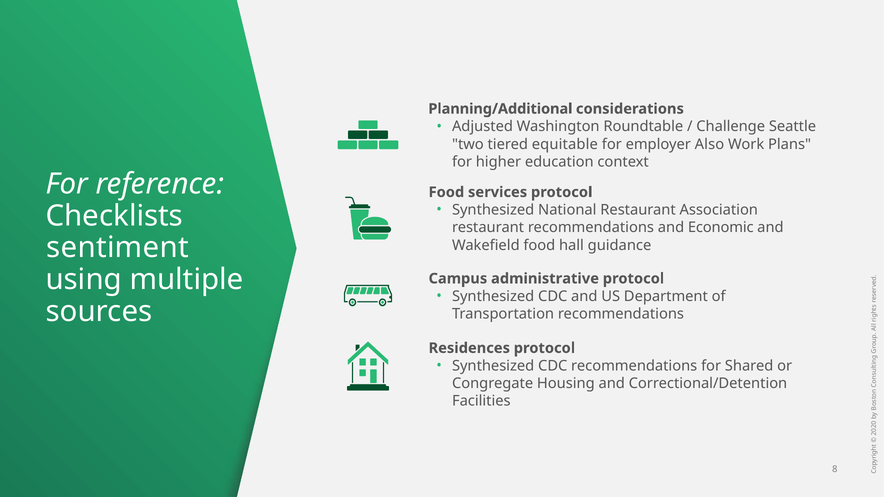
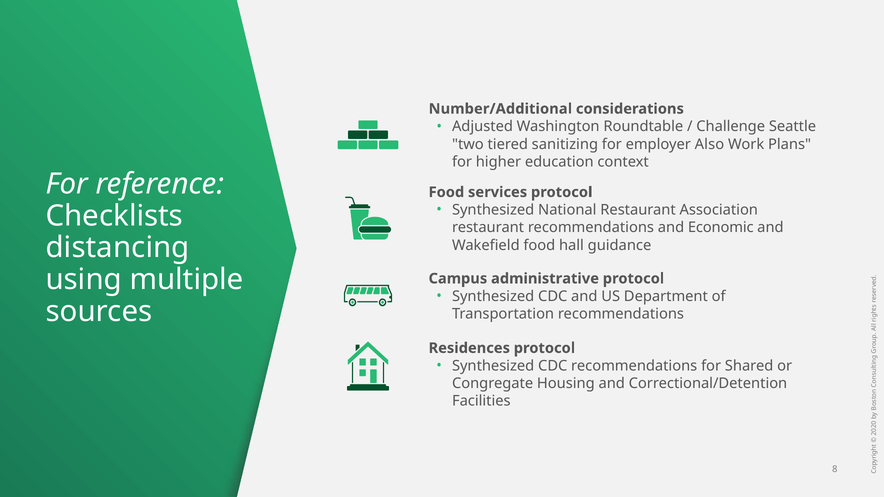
Planning/Additional: Planning/Additional -> Number/Additional (500, 109)
equitable: equitable -> sanitizing (565, 144)
sentiment: sentiment -> distancing (118, 248)
